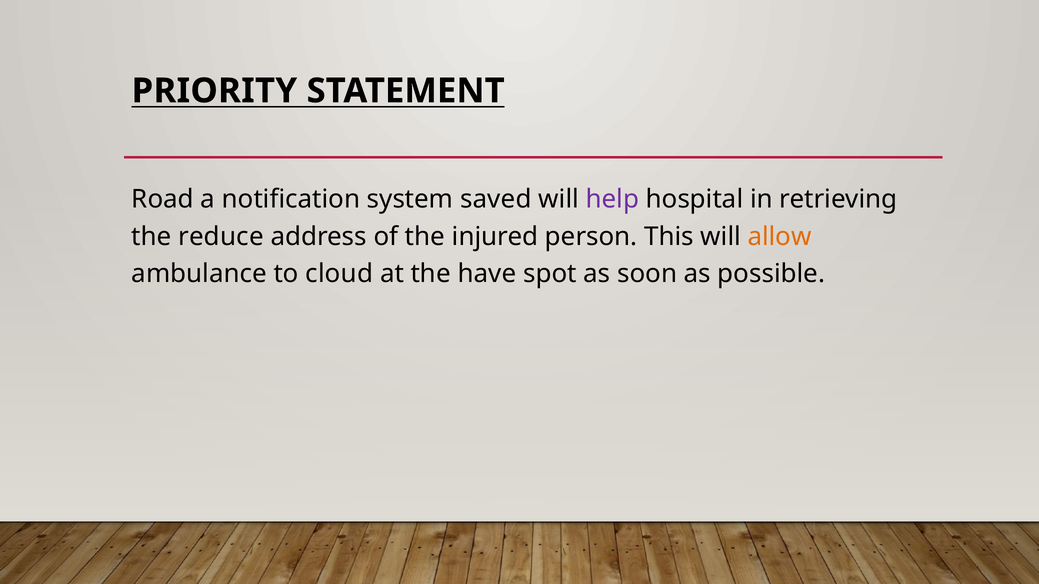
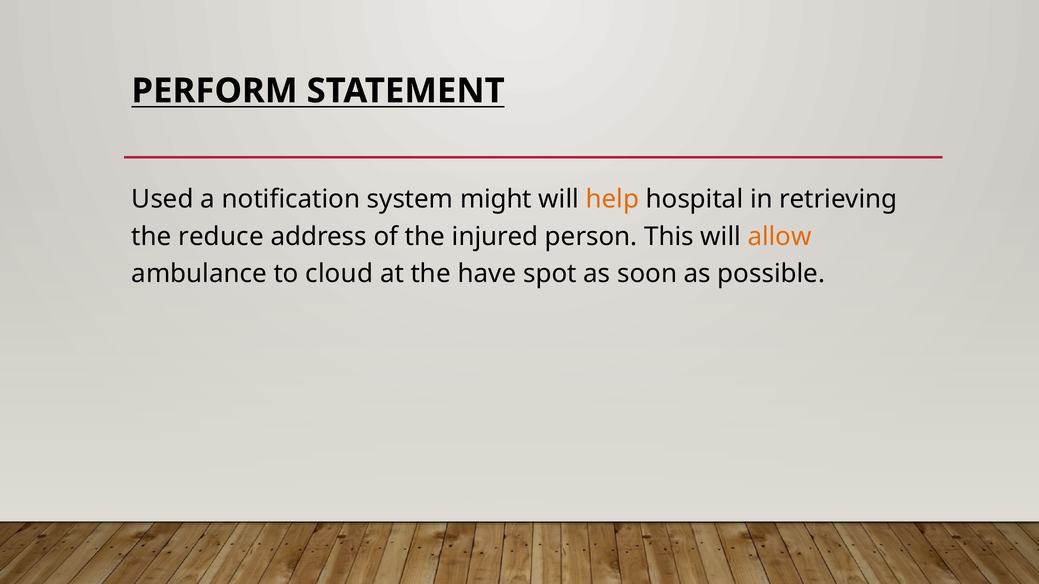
PRIORITY: PRIORITY -> PERFORM (214, 91)
Road: Road -> Used (163, 199)
saved: saved -> might (496, 199)
help colour: purple -> orange (612, 199)
